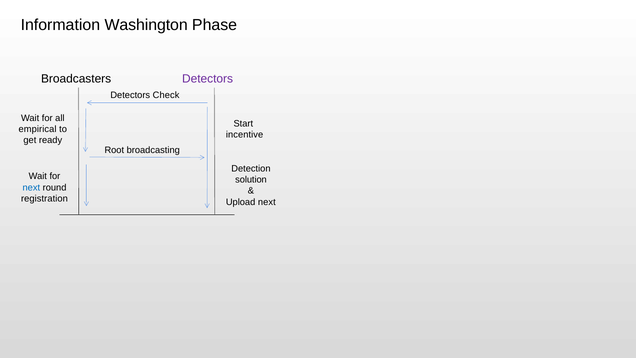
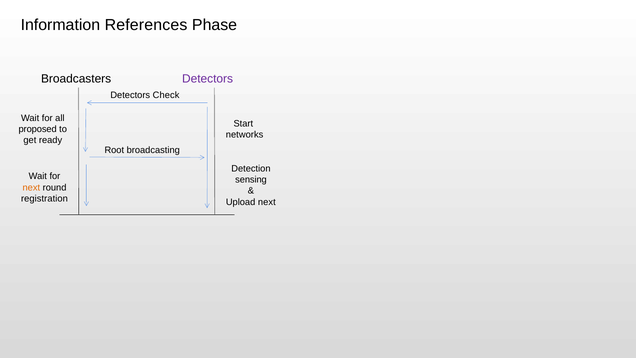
Washington: Washington -> References (146, 25)
empirical: empirical -> proposed (38, 129)
incentive: incentive -> networks (245, 135)
solution: solution -> sensing (251, 180)
next colour: blue -> orange (31, 187)
